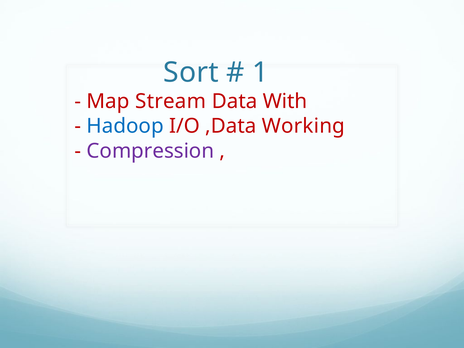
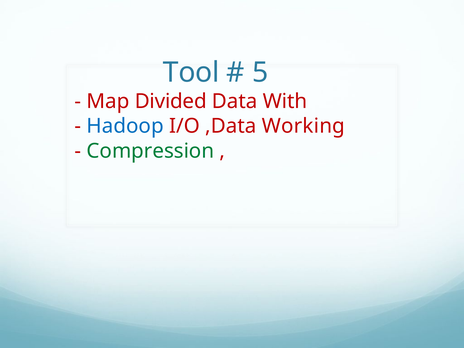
Sort: Sort -> Tool (191, 73)
1: 1 -> 5 (260, 73)
Stream: Stream -> Divided (171, 101)
Compression colour: purple -> green (150, 151)
